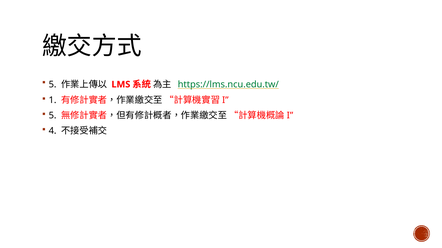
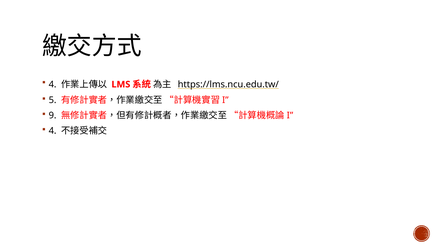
5: 5 -> 4 (53, 85)
https://lms.ncu.edu.tw/ colour: green -> black (228, 85)
1: 1 -> 5 (53, 100)
5: 5 -> 9 (53, 116)
